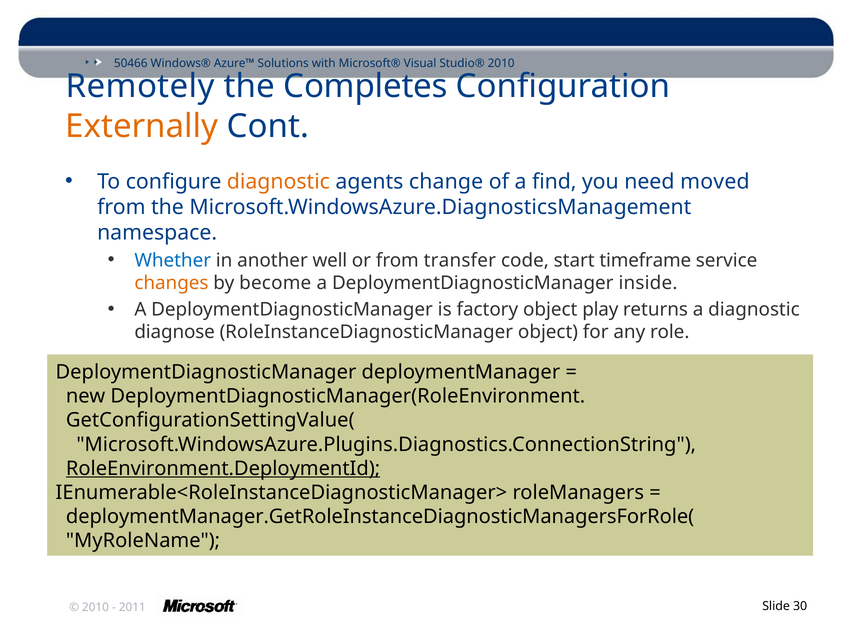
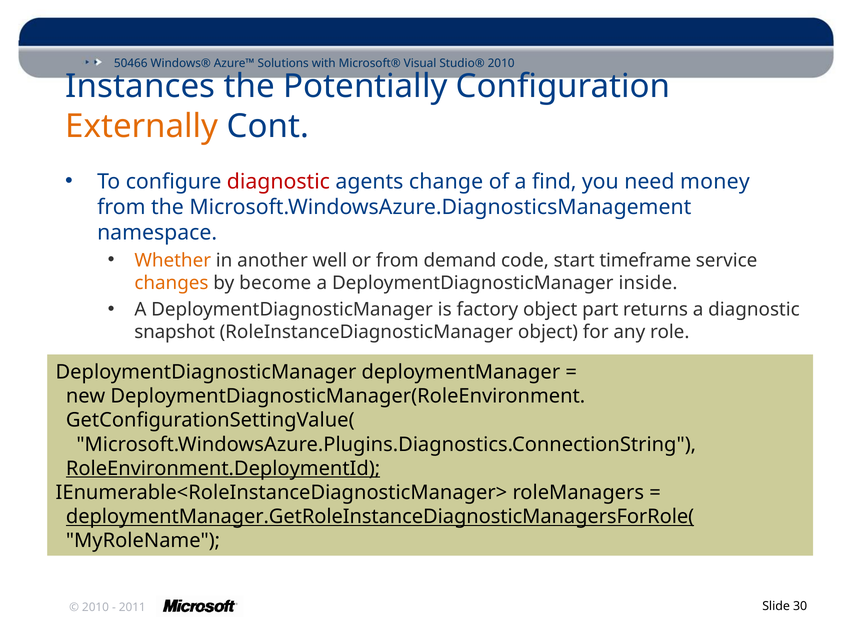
Remotely: Remotely -> Instances (140, 87)
Completes: Completes -> Potentially (365, 87)
diagnostic colour: orange -> red (278, 182)
moved: moved -> money (715, 182)
Whether colour: blue -> orange (173, 260)
transfer: transfer -> demand (460, 260)
play: play -> part (600, 310)
diagnose: diagnose -> snapshot (175, 332)
deploymentManager.GetRoleInstanceDiagnosticManagersForRole( underline: none -> present (380, 517)
